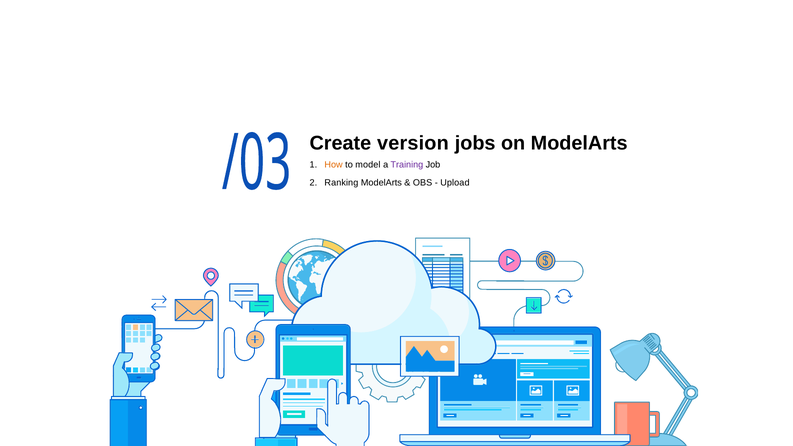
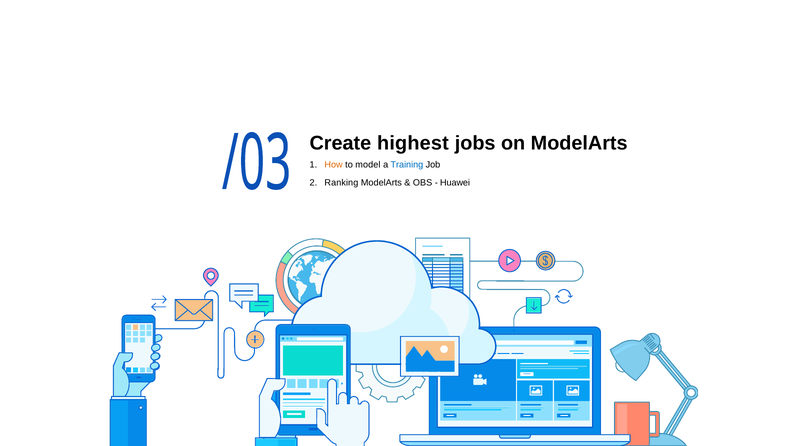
version: version -> highest (413, 143)
Training colour: purple -> blue (407, 165)
Upload: Upload -> Huawei (455, 183)
